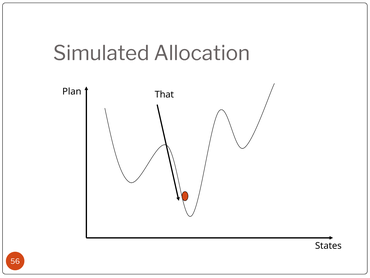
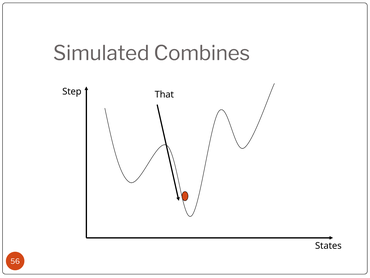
Allocation: Allocation -> Combines (202, 53)
Plan: Plan -> Step (72, 91)
